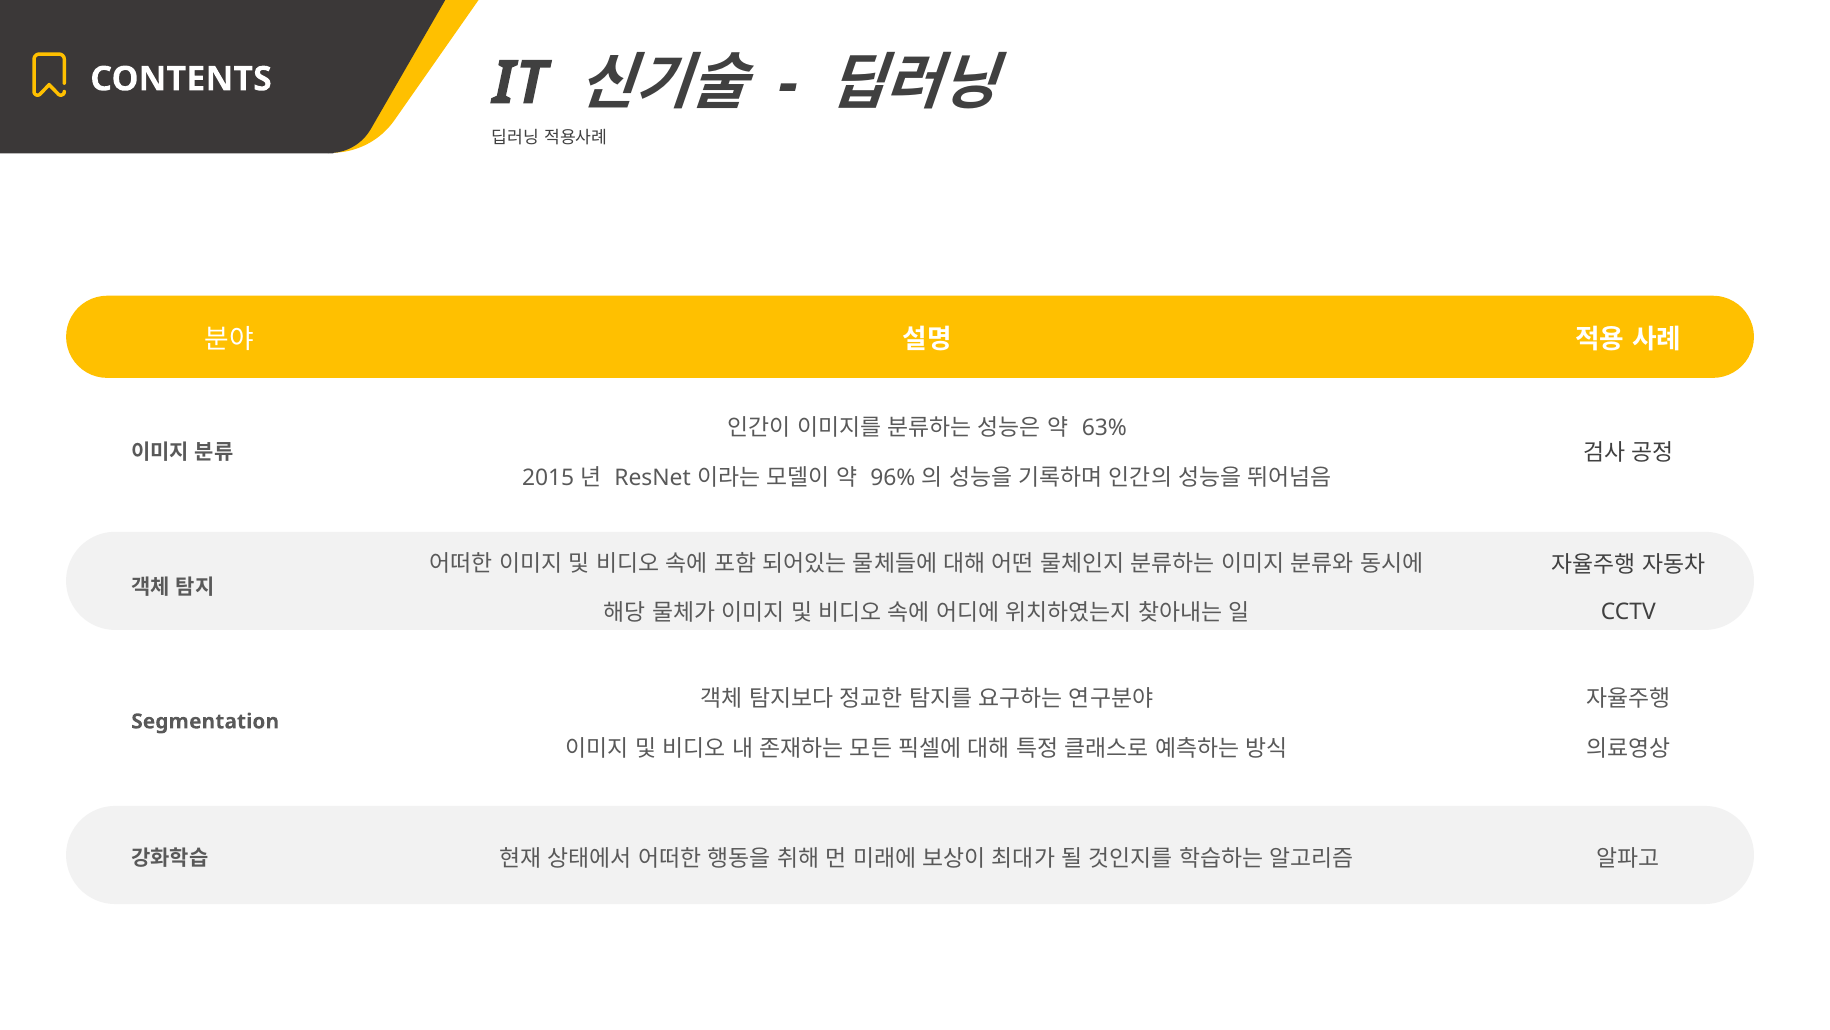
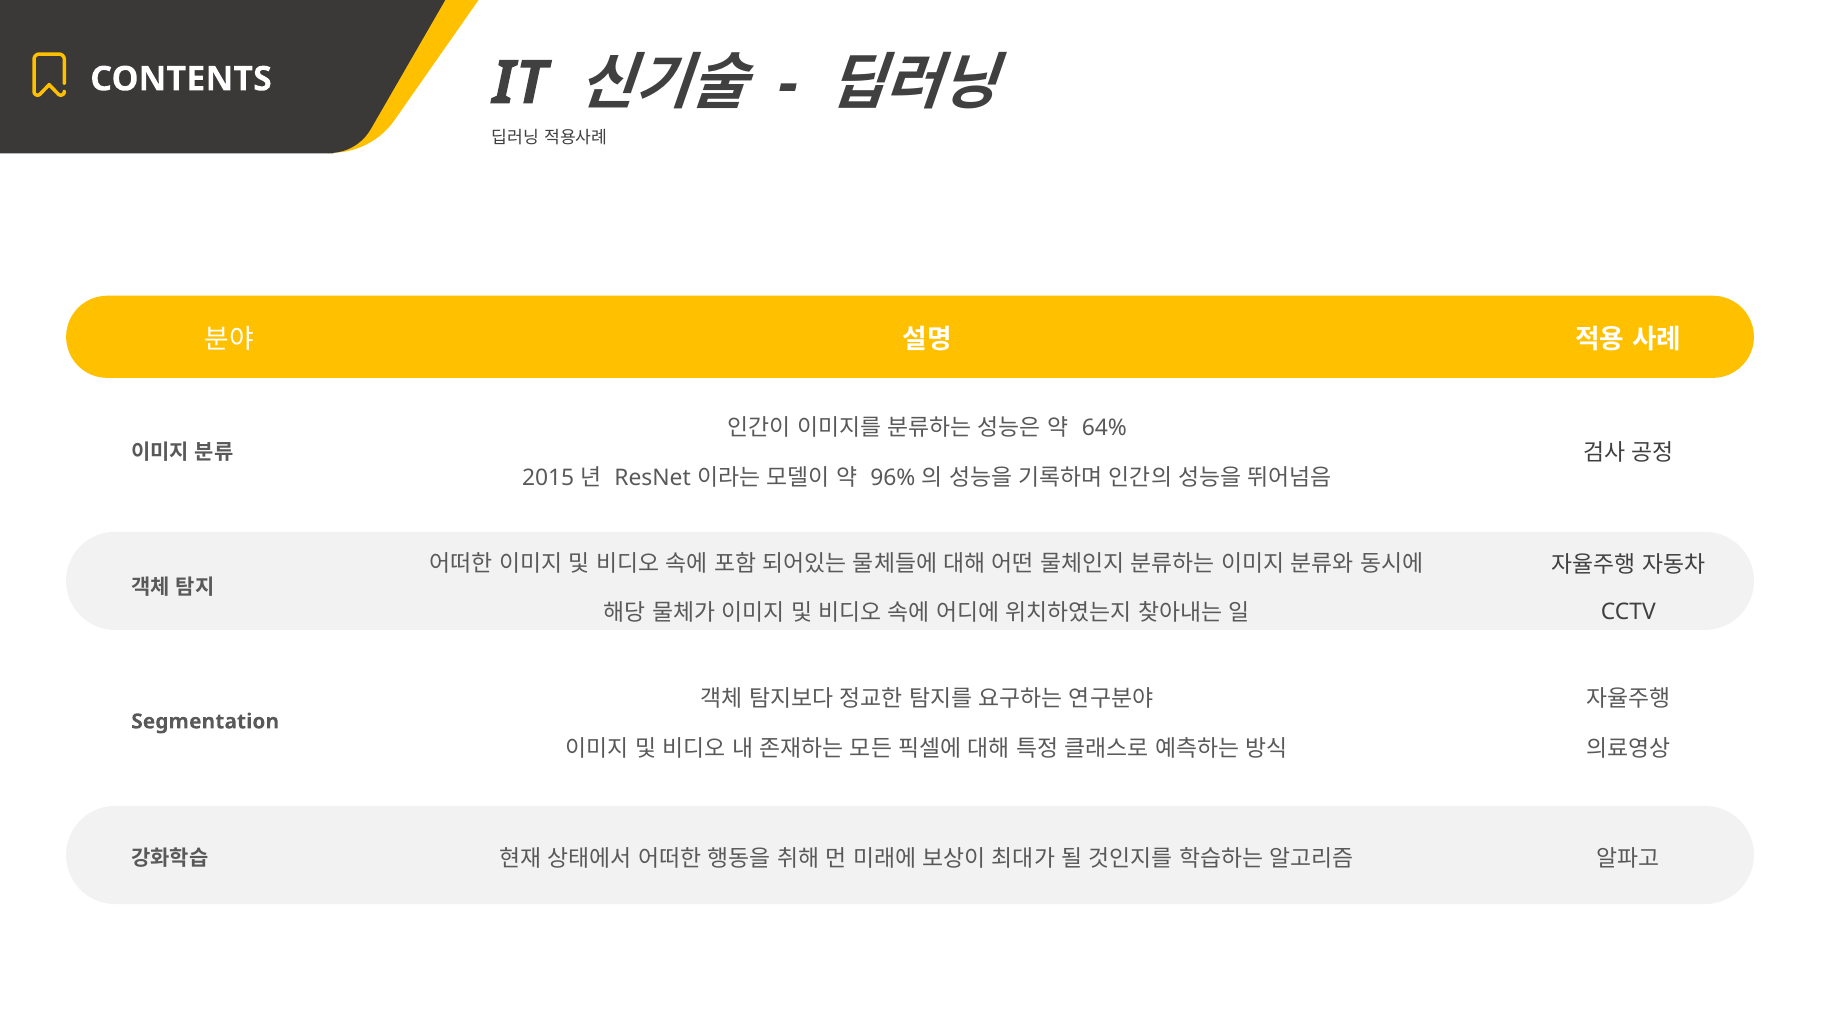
63%: 63% -> 64% (1104, 428)
